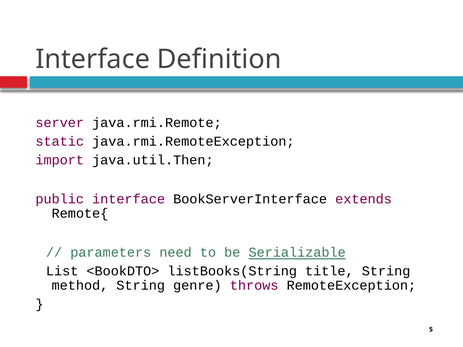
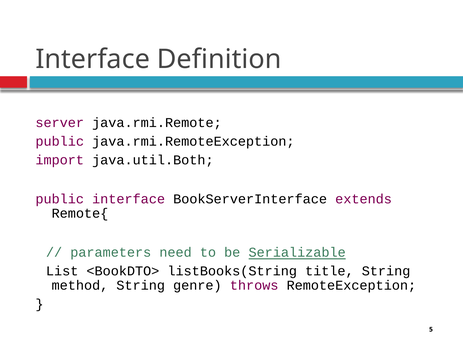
static: static -> public (60, 142)
java.util.Then: java.util.Then -> java.util.Both (153, 160)
